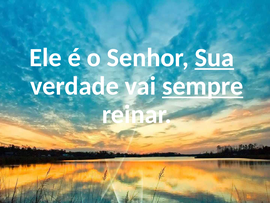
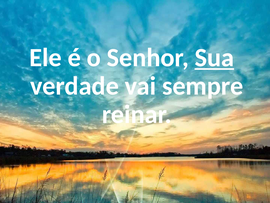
sempre underline: present -> none (203, 86)
